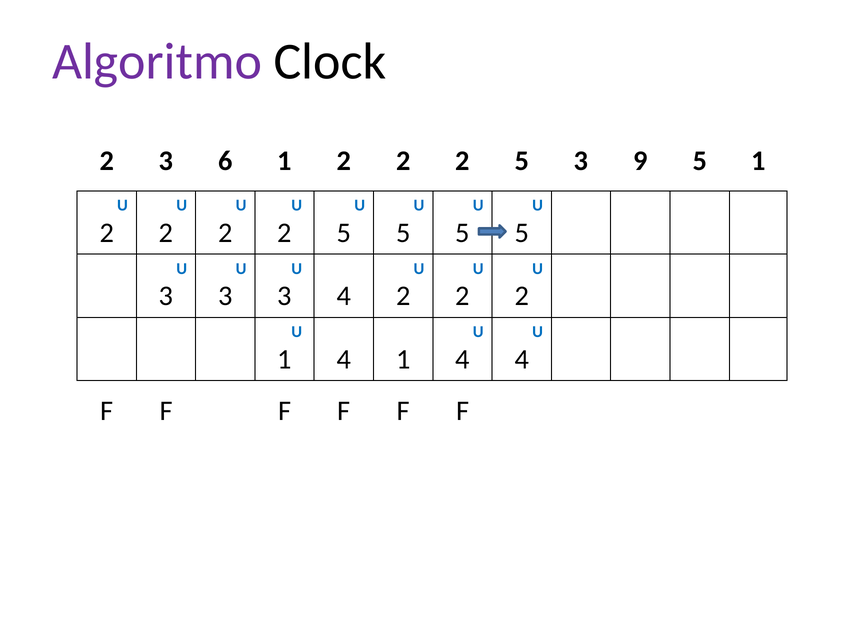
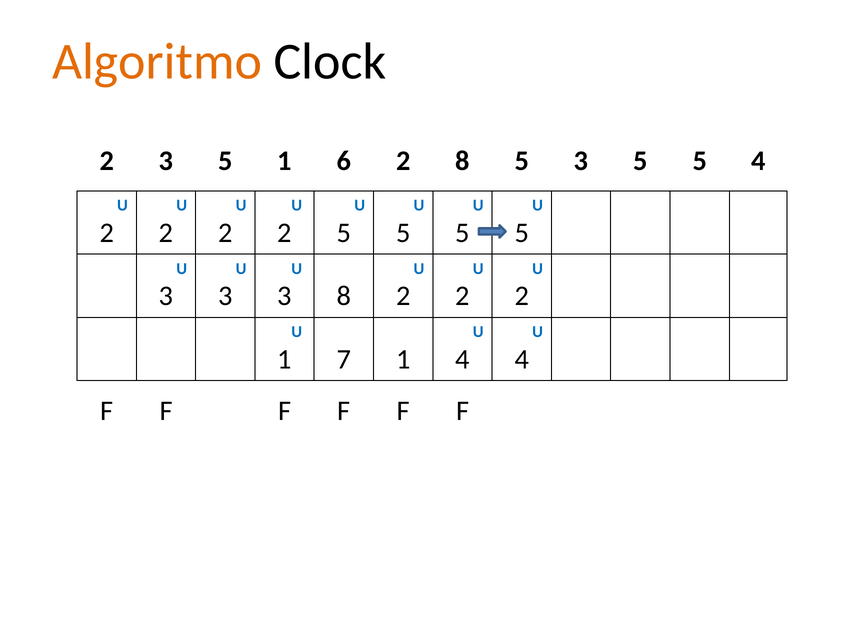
Algoritmo colour: purple -> orange (157, 62)
2 3 6: 6 -> 5 (225, 161)
1 2: 2 -> 6 (344, 161)
2: 2 -> 8 (462, 161)
5 3 9: 9 -> 5 (640, 161)
5 1: 1 -> 4 (758, 161)
3 4: 4 -> 8 (344, 296)
1 4: 4 -> 7 (344, 359)
